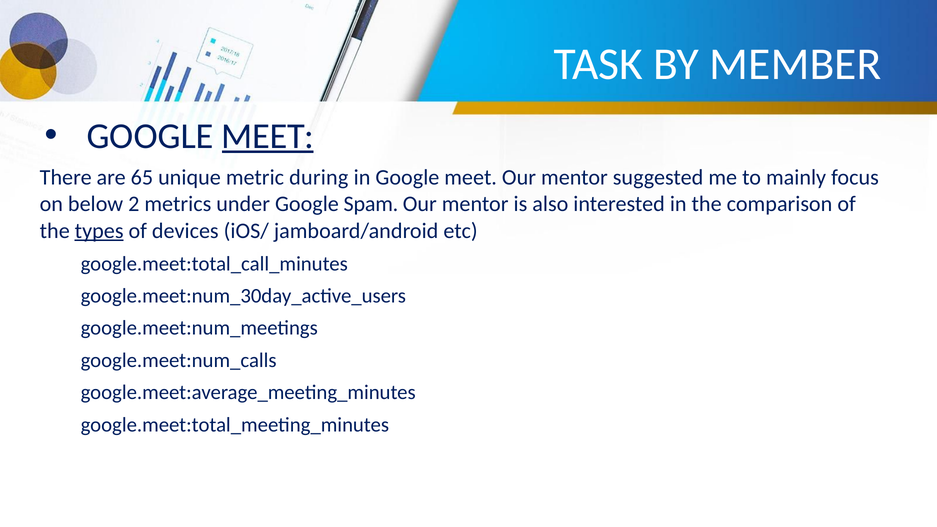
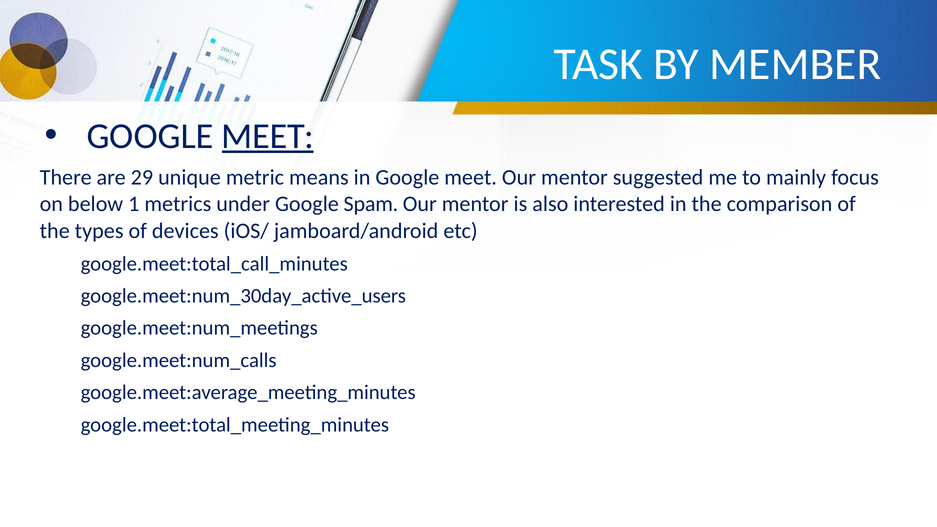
65: 65 -> 29 (142, 178)
during: during -> means (319, 178)
2: 2 -> 1 (134, 204)
types underline: present -> none (99, 231)
